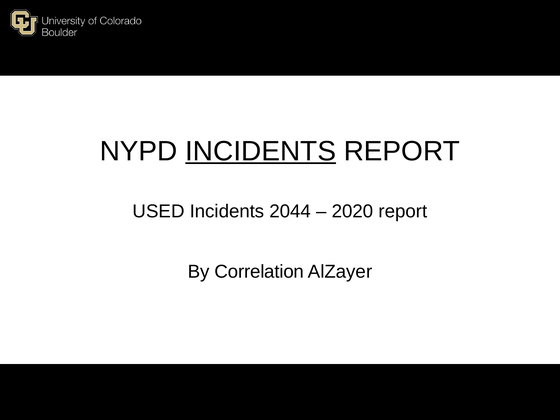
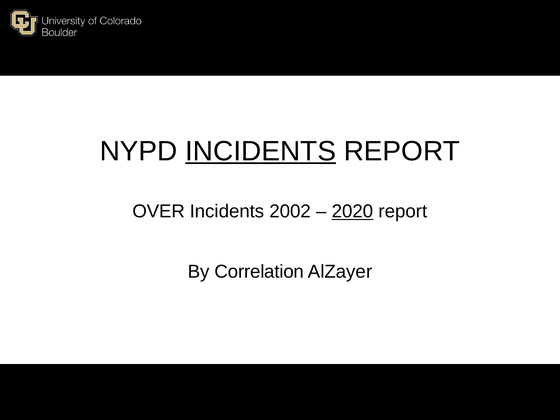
USED: USED -> OVER (159, 211)
2044: 2044 -> 2002 (290, 211)
2020 underline: none -> present (353, 211)
